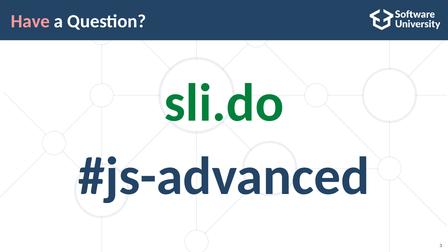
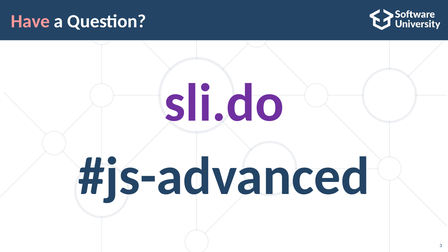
sli.do colour: green -> purple (224, 103)
